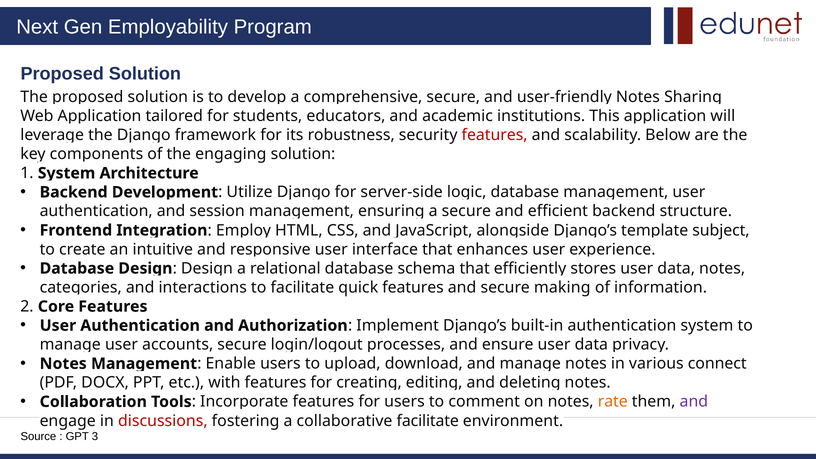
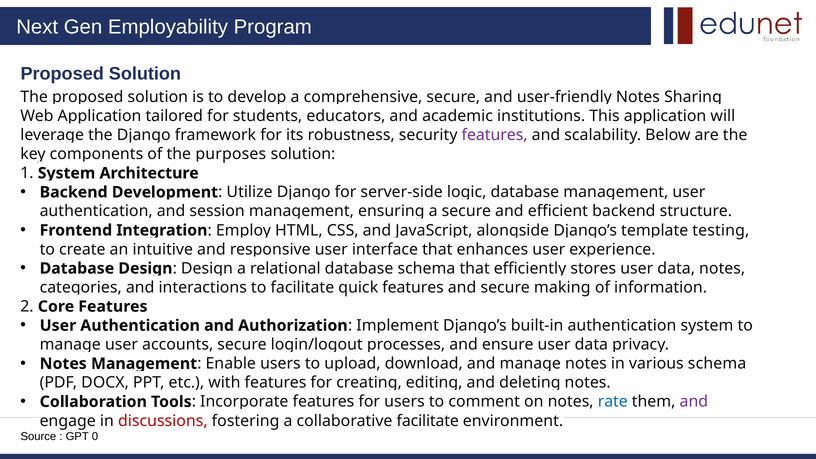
features colour: red -> purple (495, 135)
engaging: engaging -> purposes (231, 154)
subject: subject -> testing (721, 230)
various connect: connect -> schema (717, 364)
rate colour: orange -> blue (613, 402)
3: 3 -> 0 (95, 436)
